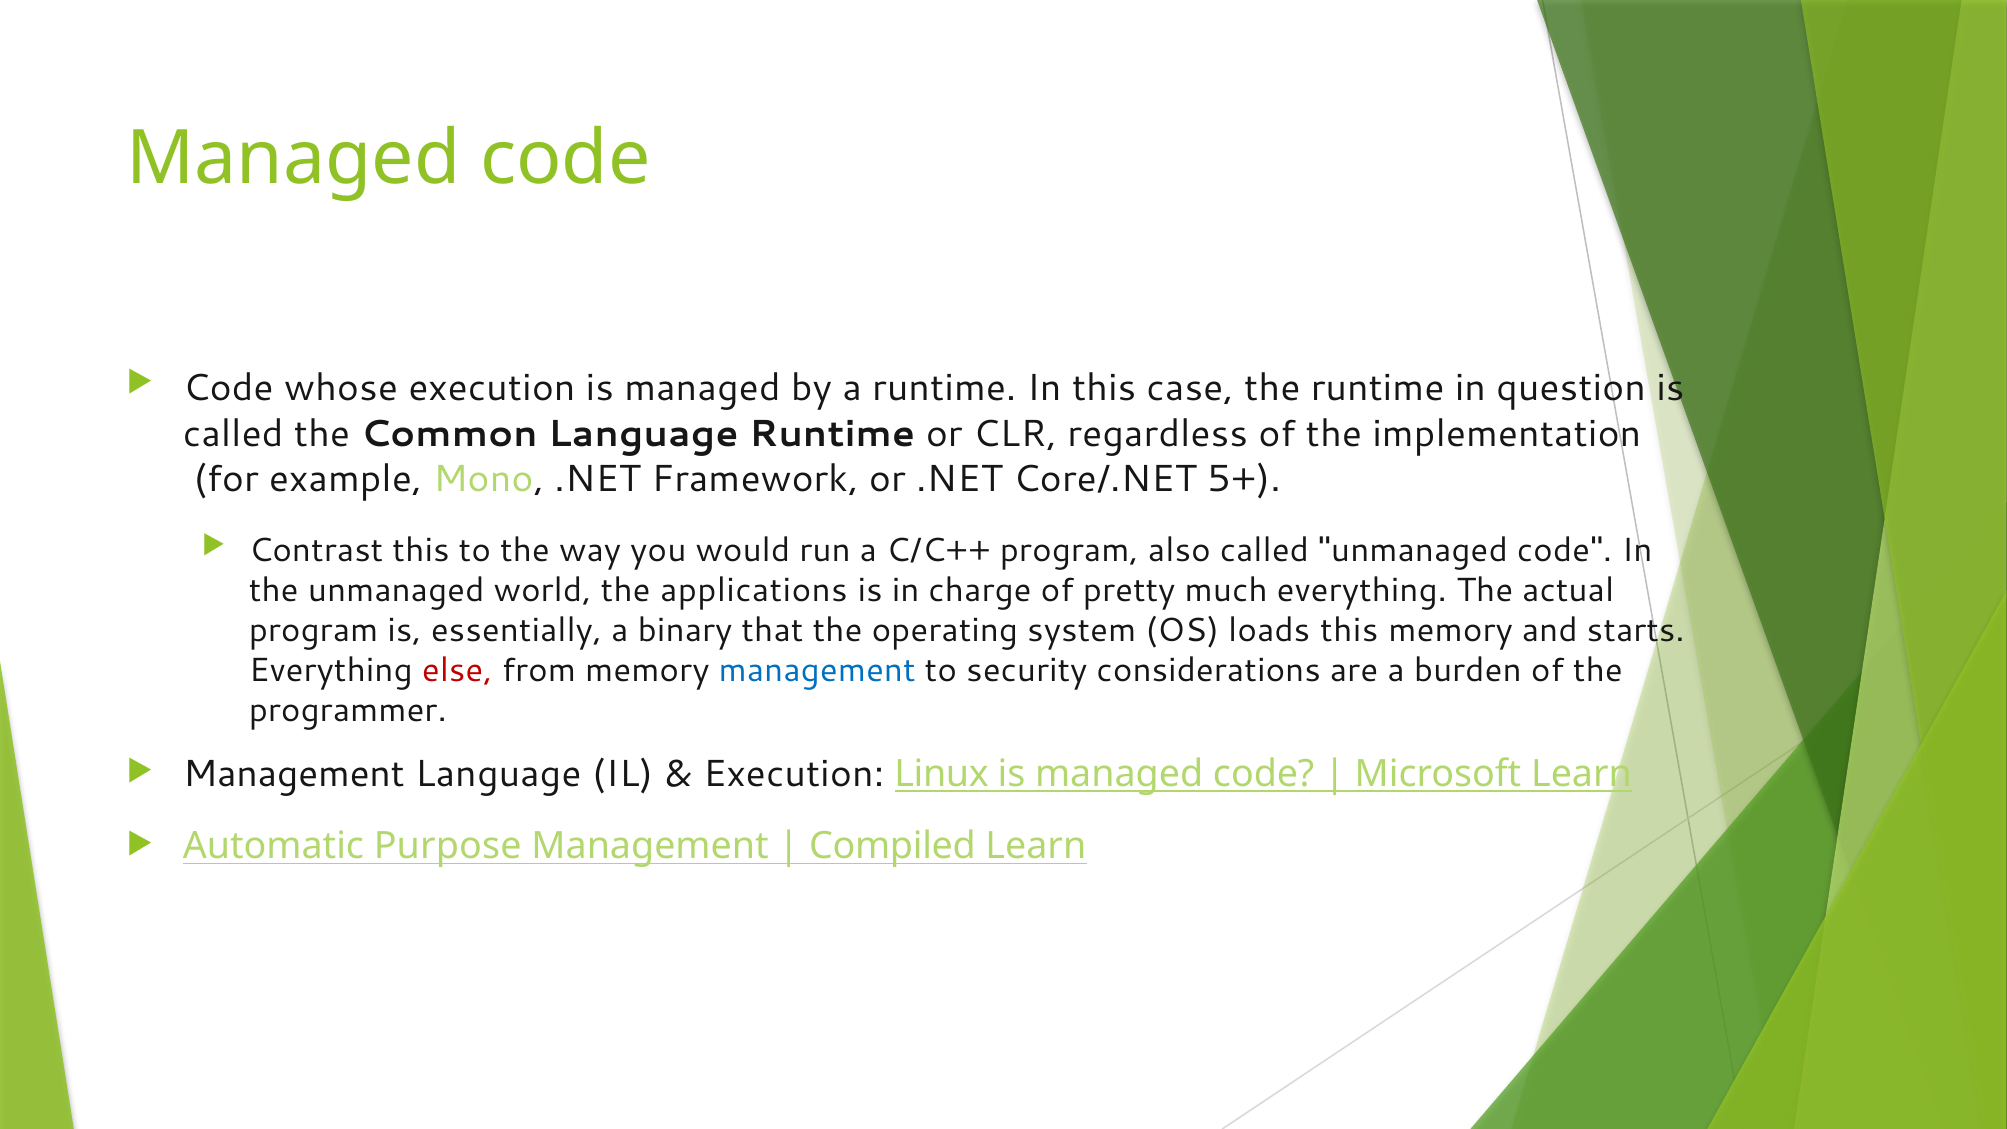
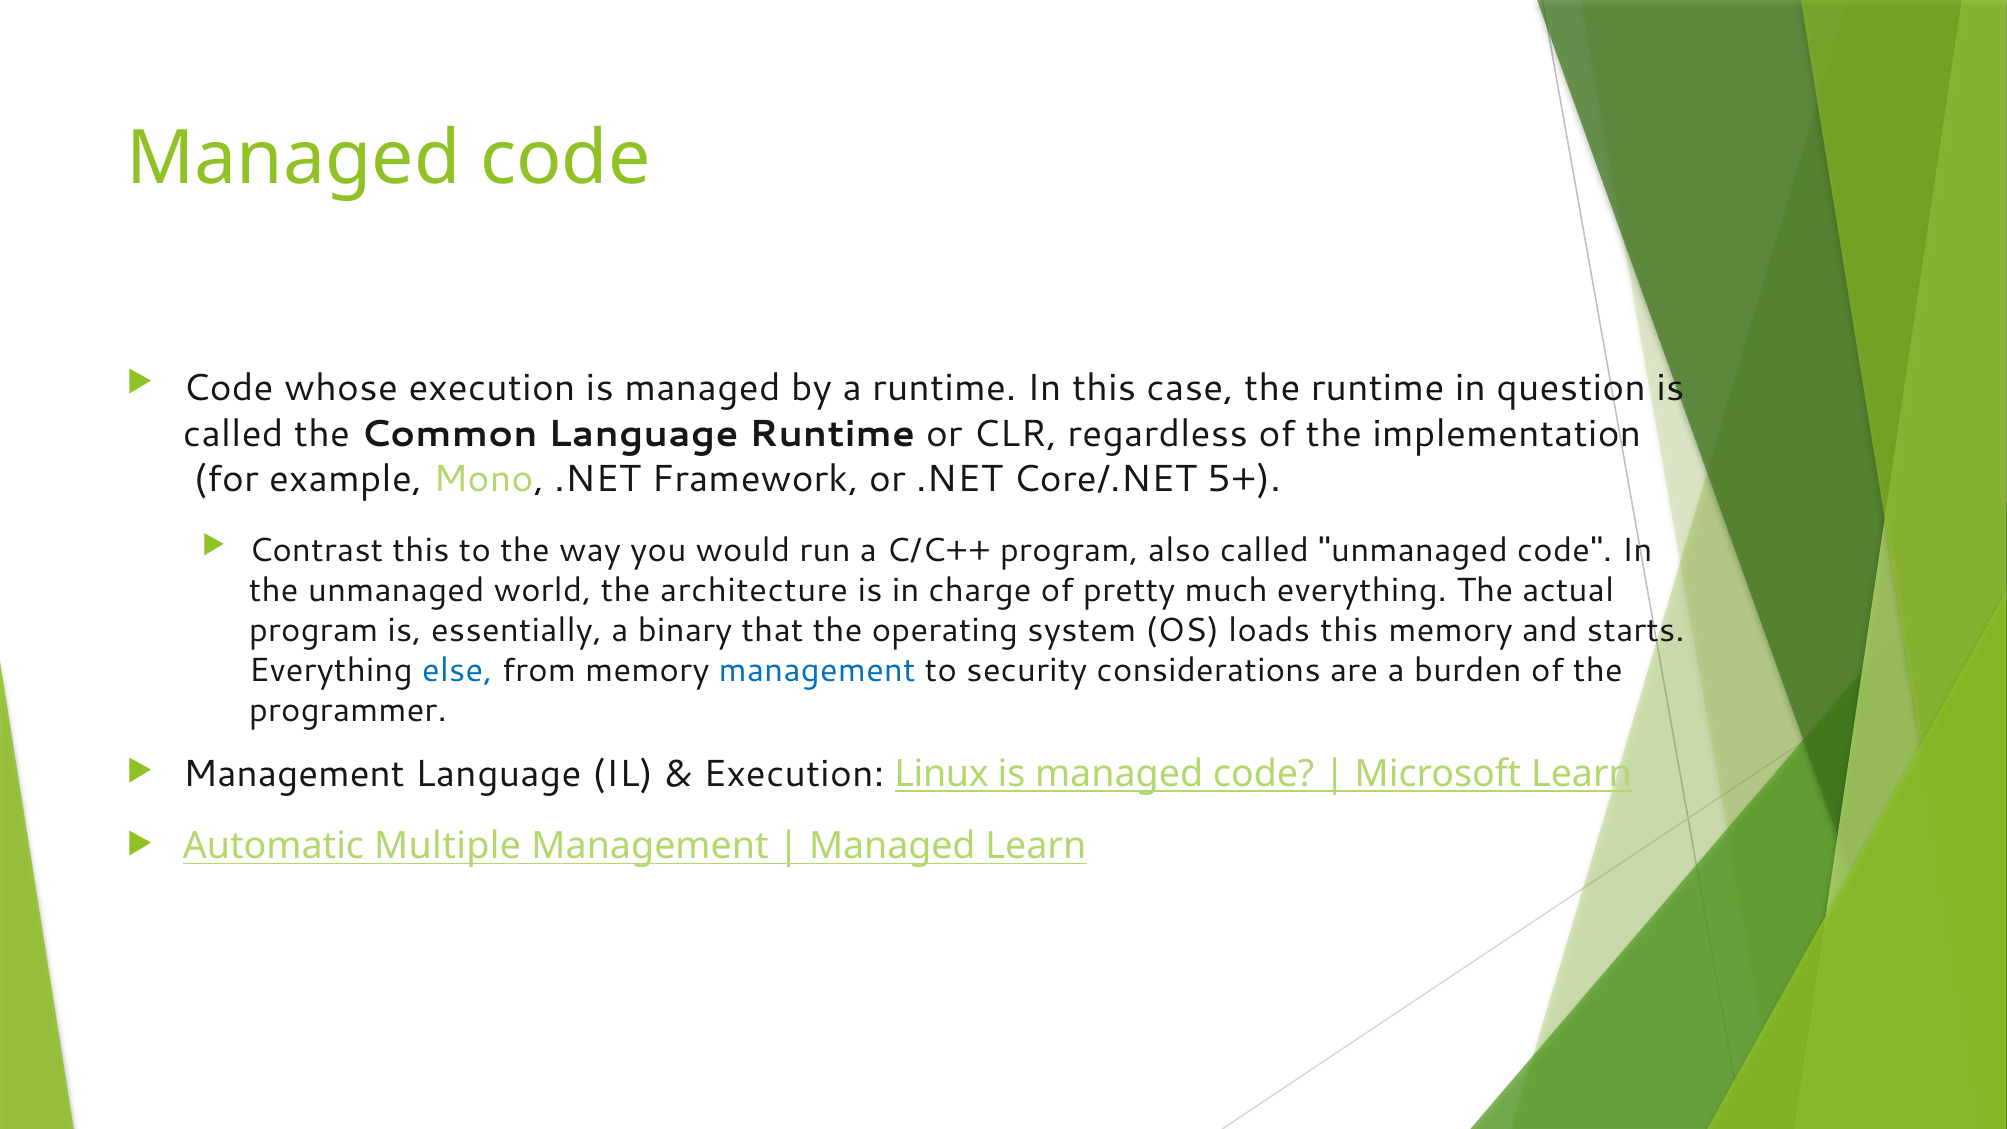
applications: applications -> architecture (754, 590)
else colour: red -> blue (457, 670)
Purpose: Purpose -> Multiple (448, 846)
Compiled: Compiled -> Managed (892, 846)
